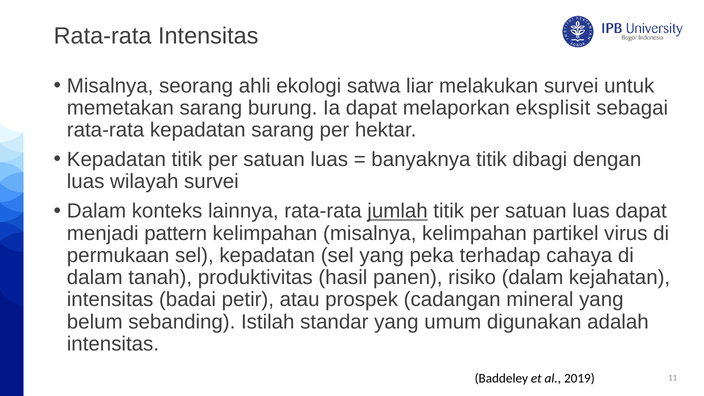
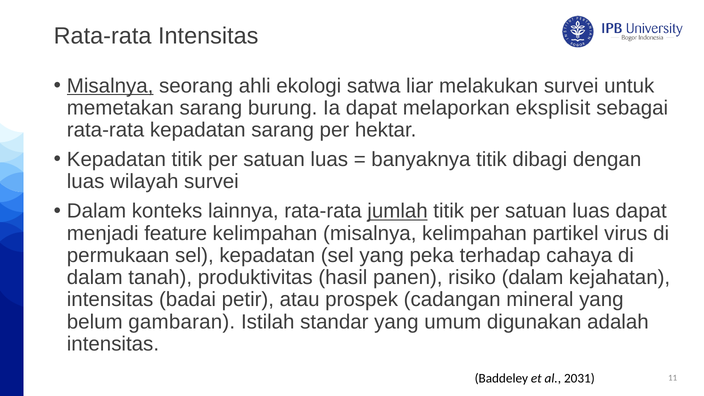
Misalnya underline: none -> present (110, 86)
pattern: pattern -> feature (176, 233)
sebanding: sebanding -> gambaran (182, 322)
2019: 2019 -> 2031 (579, 378)
